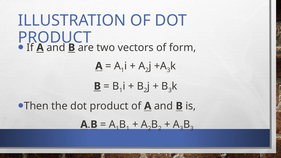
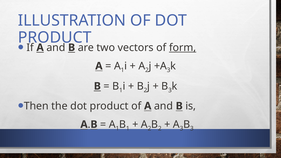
form underline: none -> present (183, 48)
